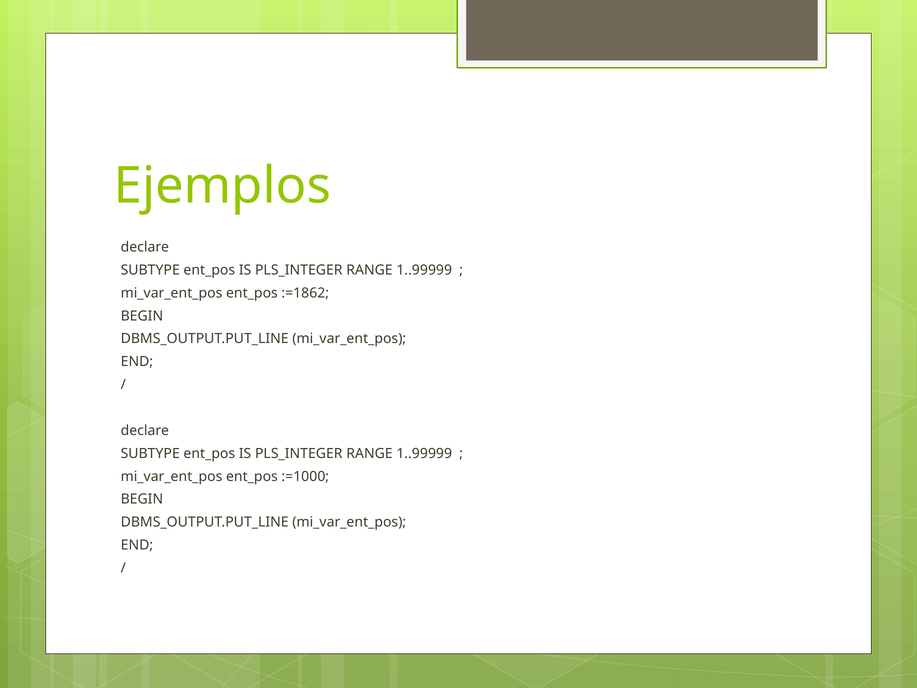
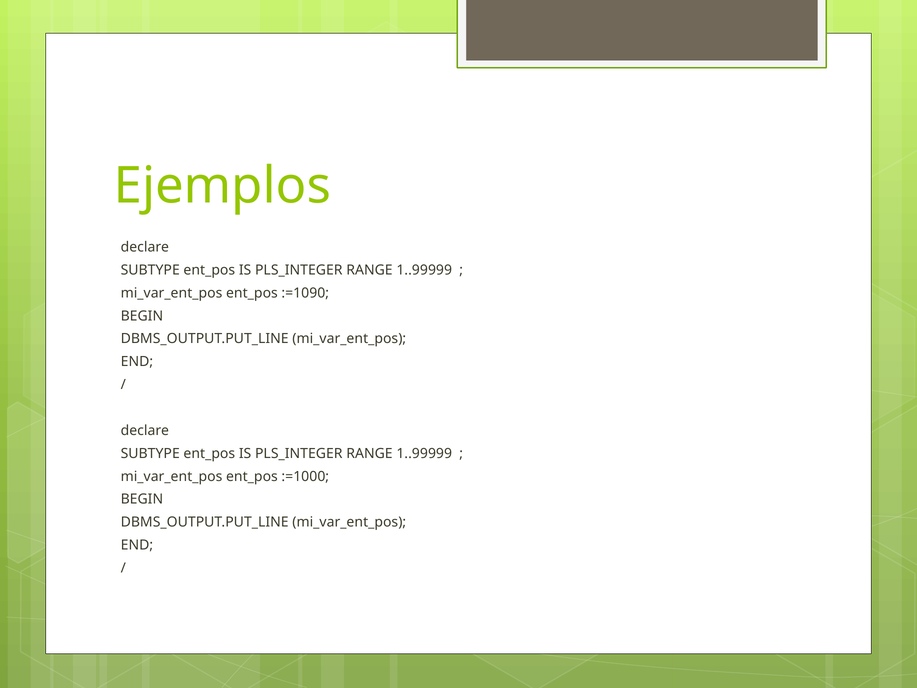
:=1862: :=1862 -> :=1090 (305, 293)
